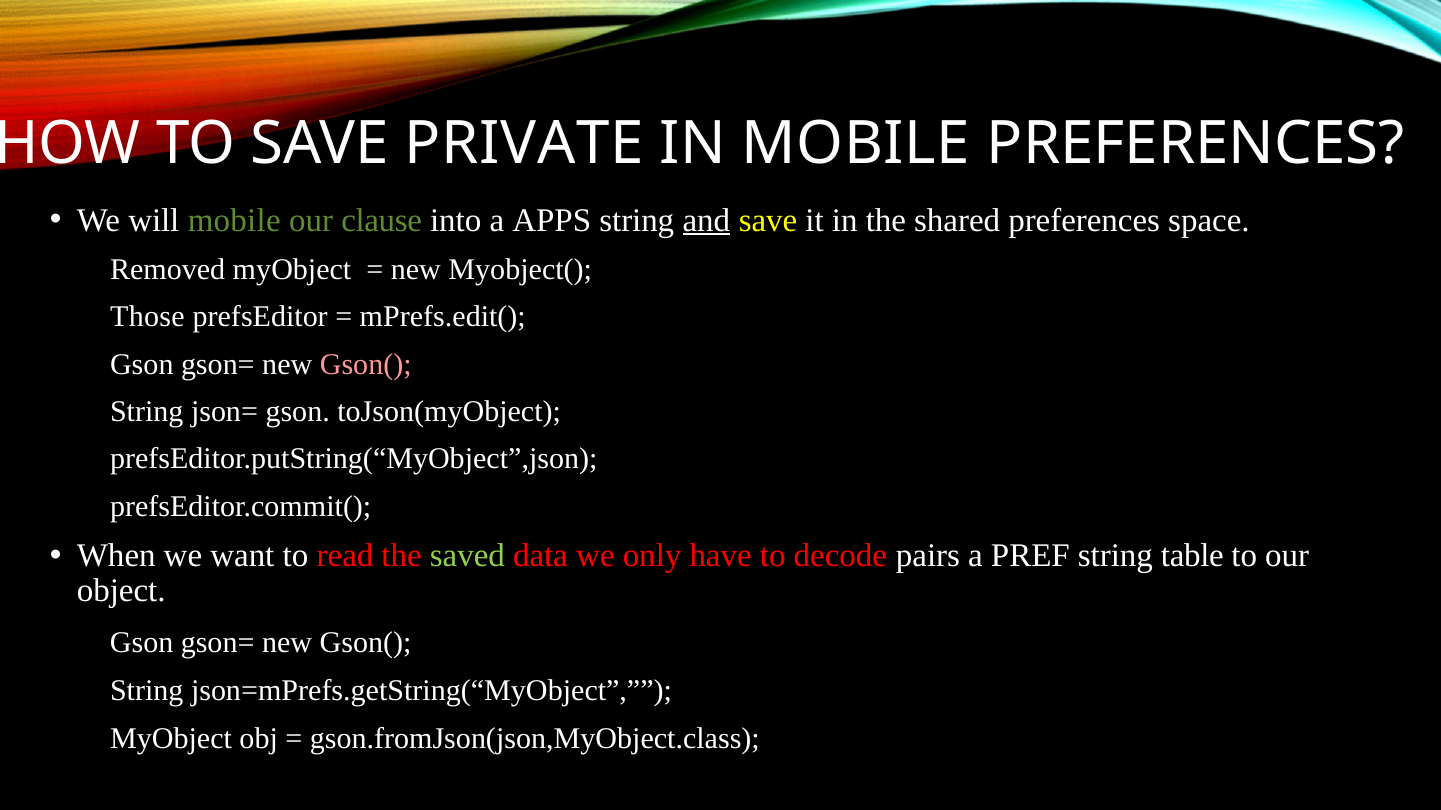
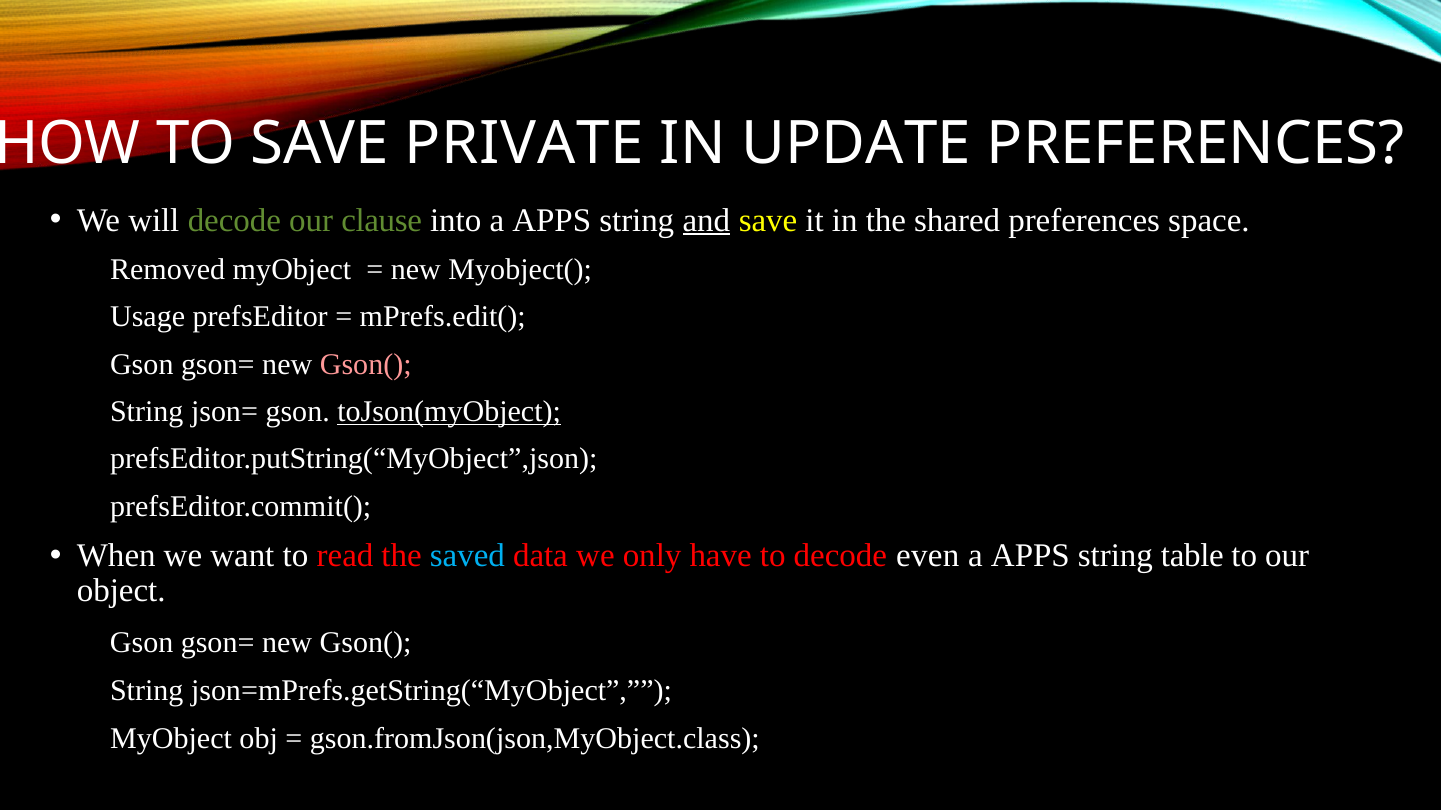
IN MOBILE: MOBILE -> UPDATE (856, 143)
will mobile: mobile -> decode (234, 220)
Those: Those -> Usage (148, 317)
toJson(myObject underline: none -> present (449, 412)
saved colour: light green -> light blue (467, 556)
pairs: pairs -> even (928, 556)
PREF: PREF -> APPS (1030, 556)
